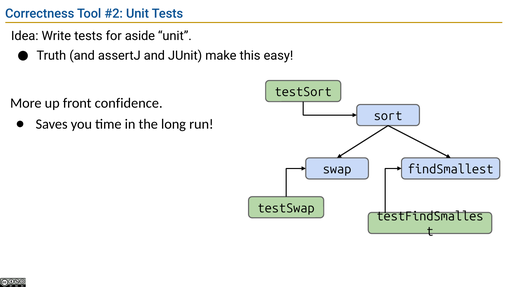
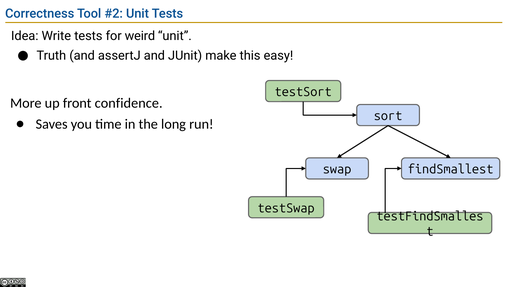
aside: aside -> weird (140, 36)
